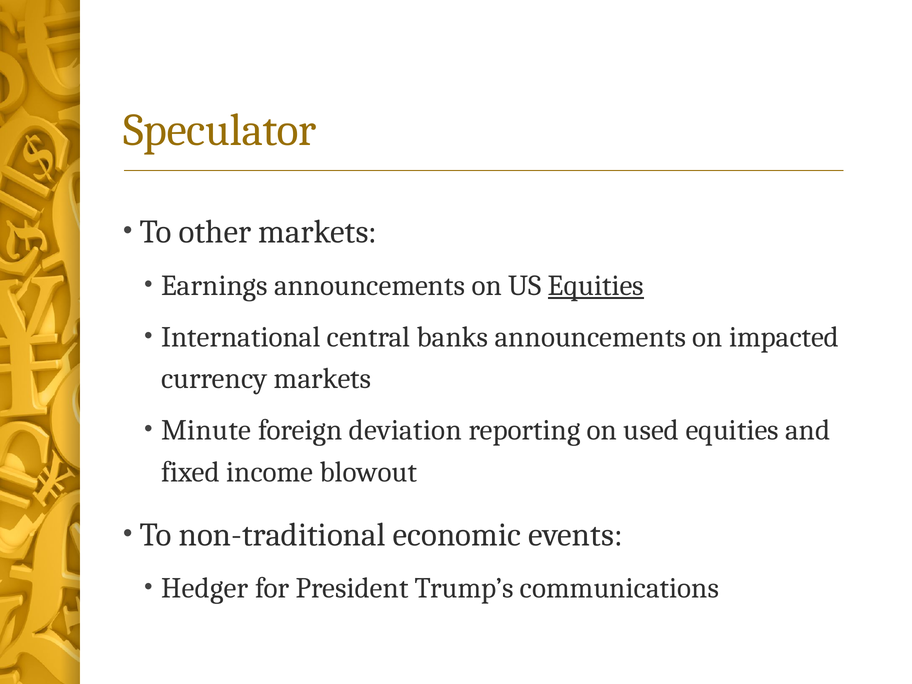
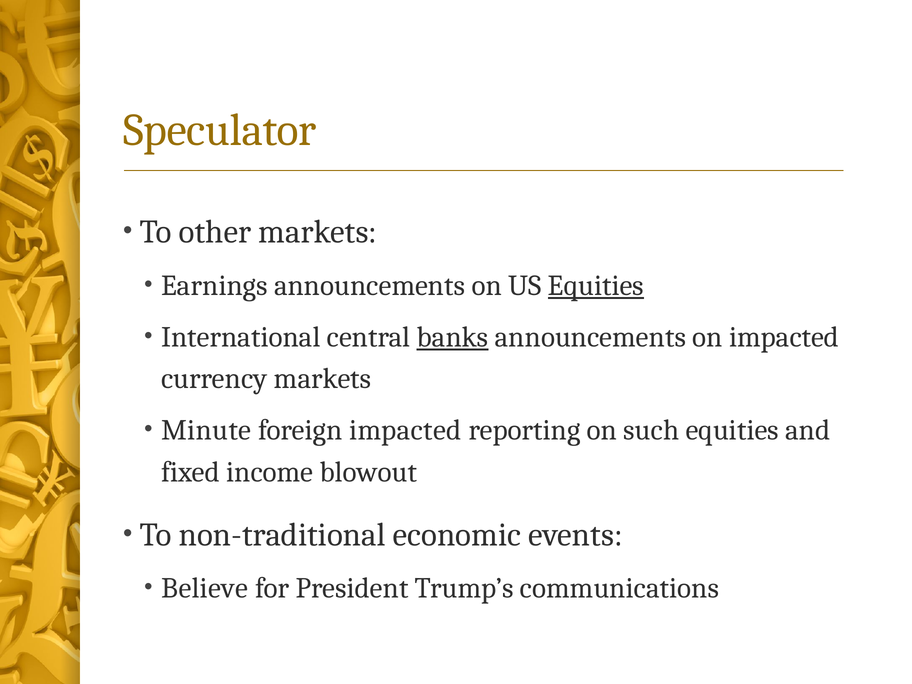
banks underline: none -> present (453, 337)
foreign deviation: deviation -> impacted (405, 430)
used: used -> such (651, 430)
Hedger: Hedger -> Believe (205, 588)
